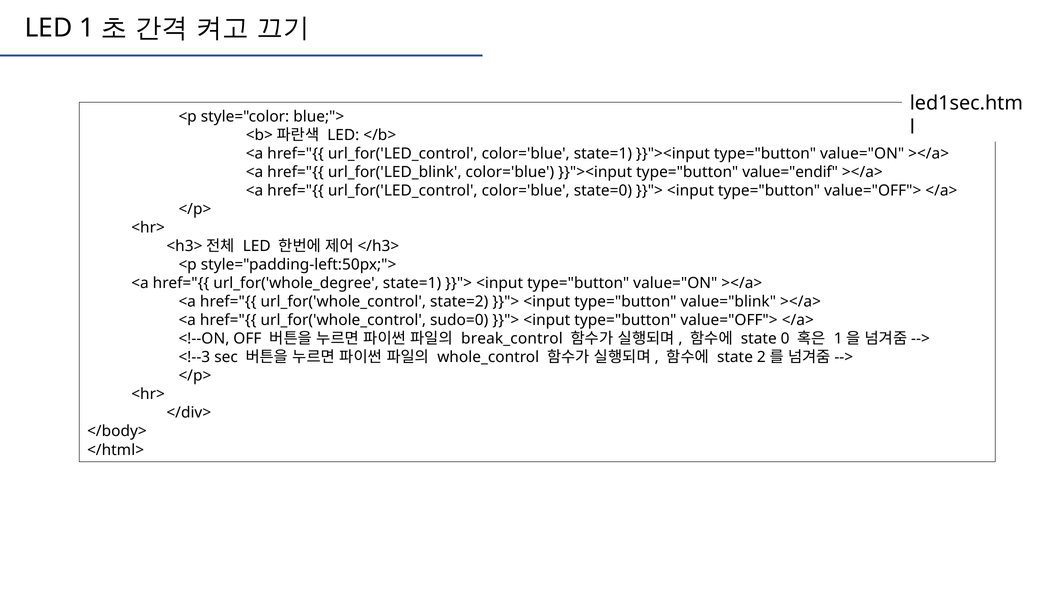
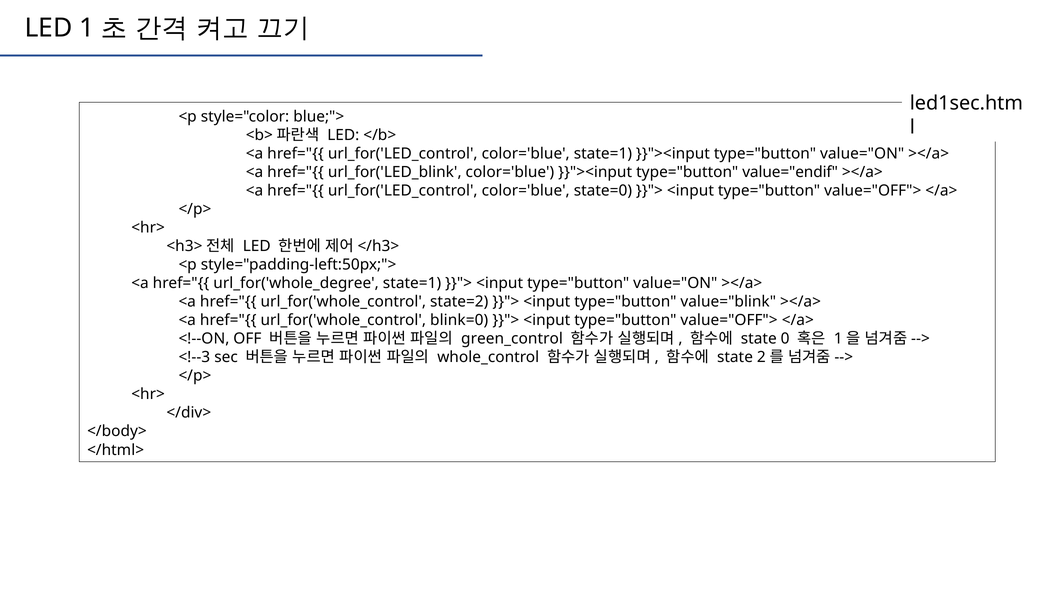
sudo=0: sudo=0 -> blink=0 (459, 320)
break_control: break_control -> green_control (512, 339)
